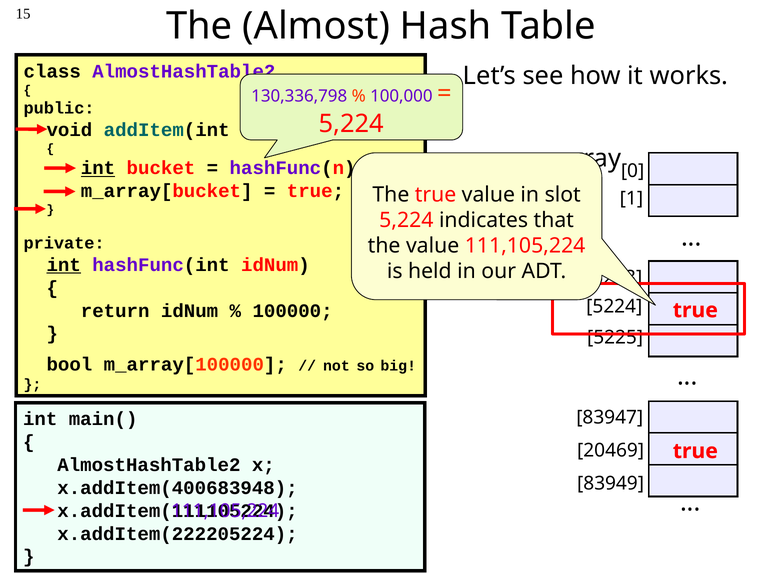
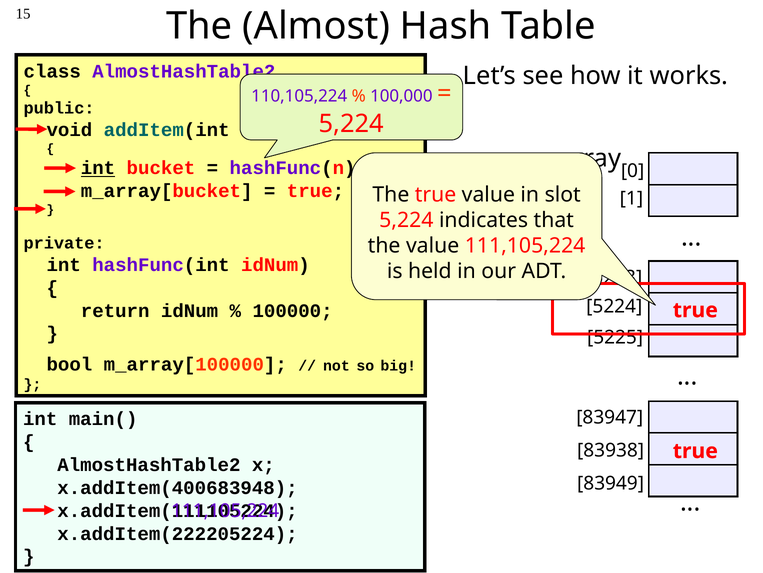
130,336,798: 130,336,798 -> 110,105,224 (299, 96)
int underline: present -> none (64, 265)
20469: 20469 -> 83938 (611, 450)
